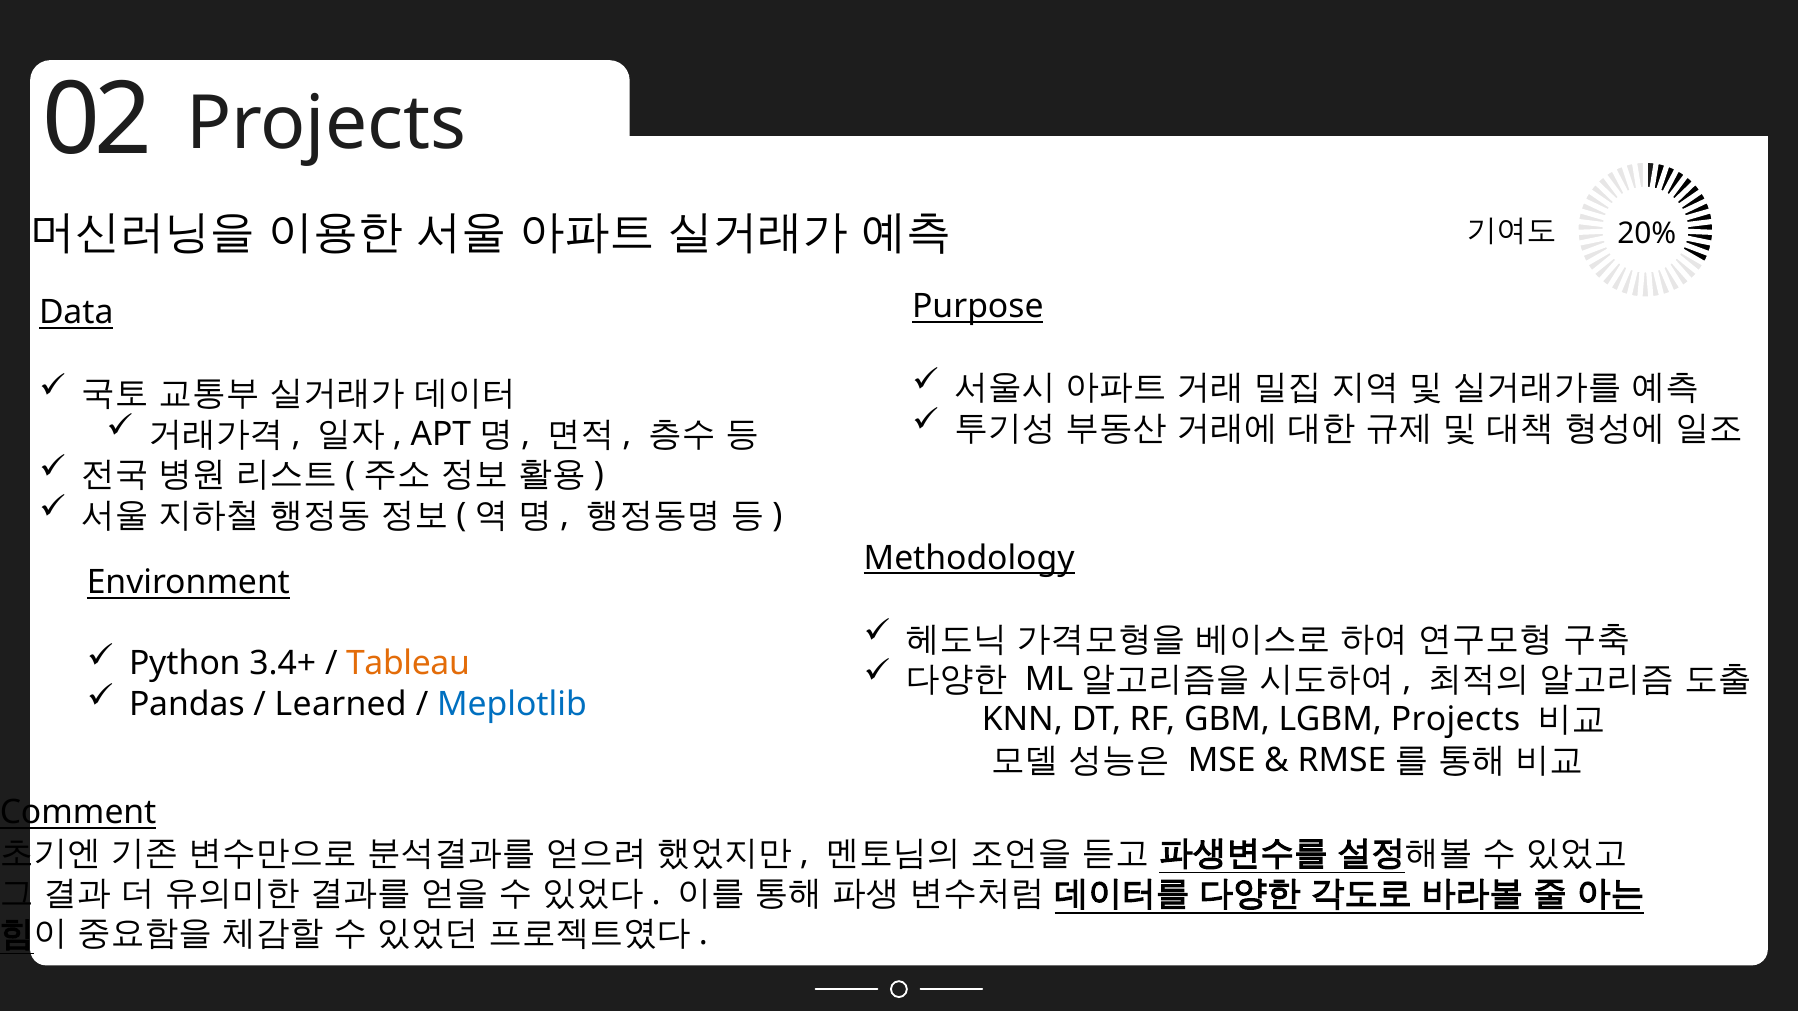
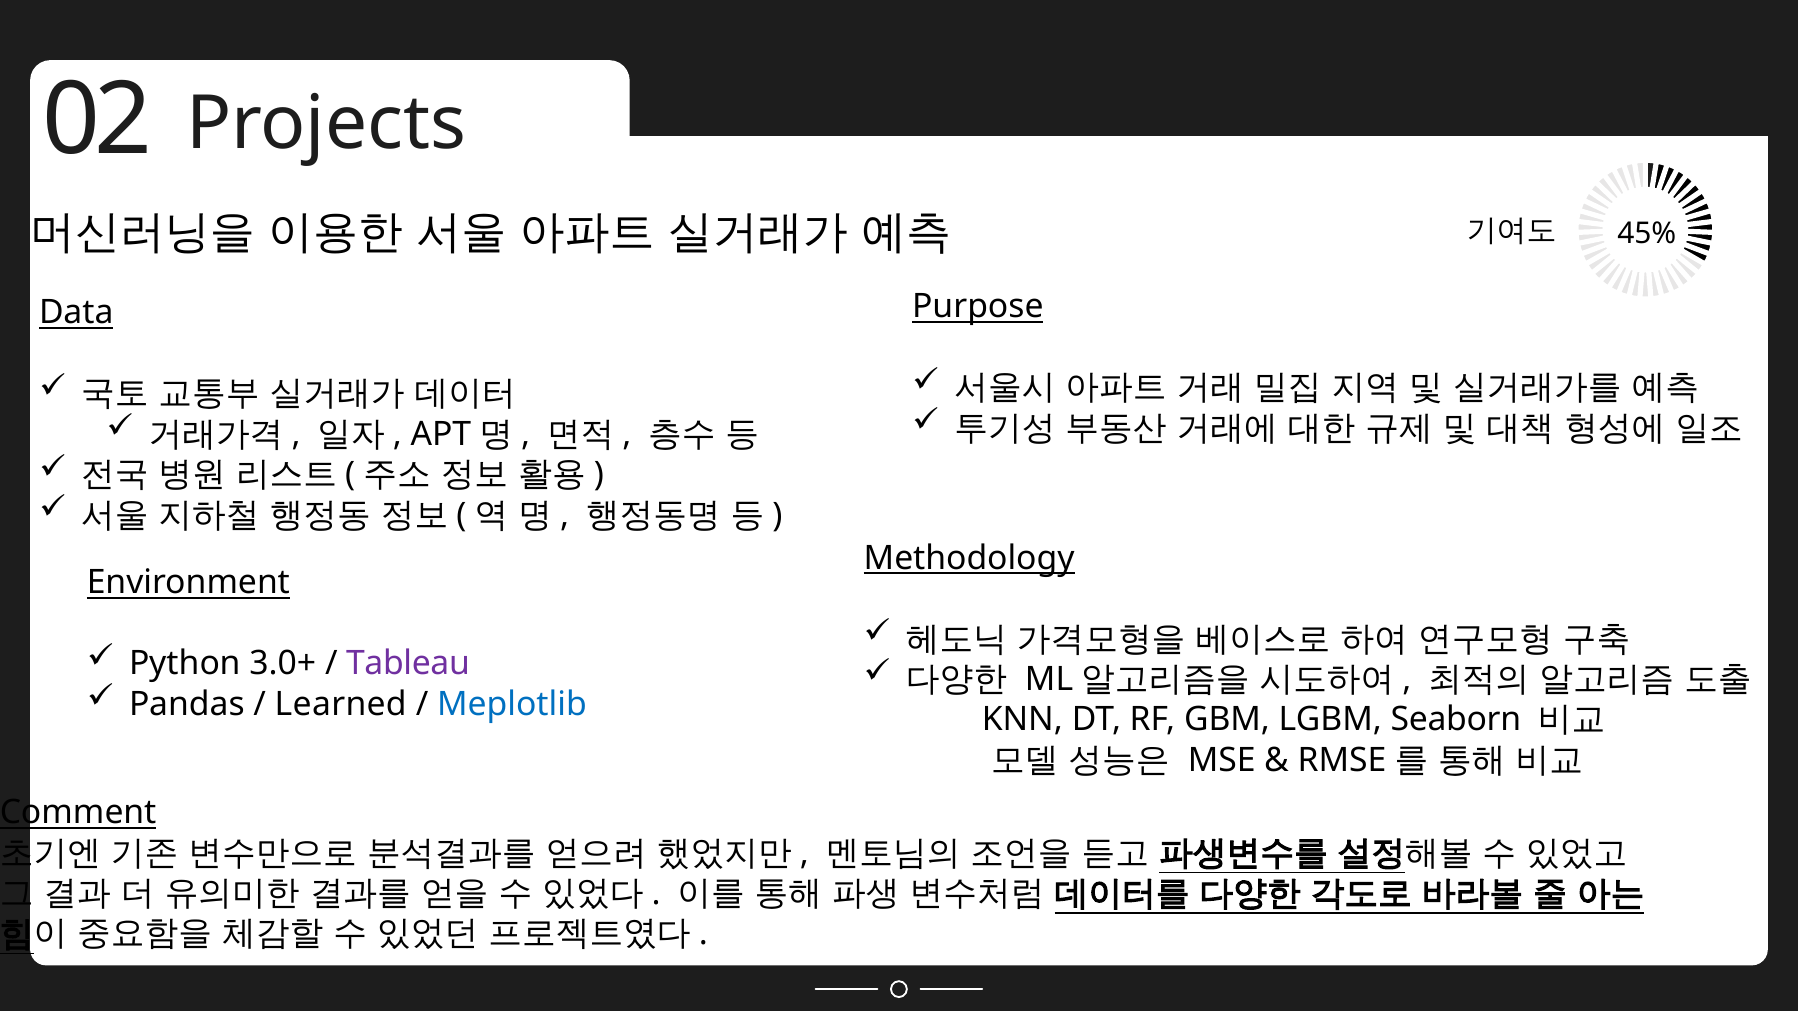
20%: 20% -> 45% (1647, 233)
3.4+: 3.4+ -> 3.0+ (283, 664)
Tableau colour: orange -> purple (408, 664)
LGBM Projects: Projects -> Seaborn (1456, 720)
